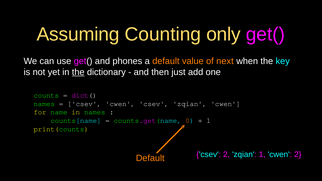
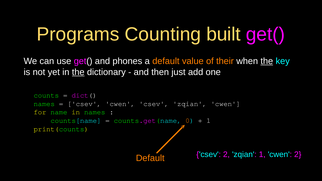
Assuming: Assuming -> Programs (78, 34)
only: only -> built (224, 34)
next: next -> their (225, 61)
the underline: none -> present (267, 61)
